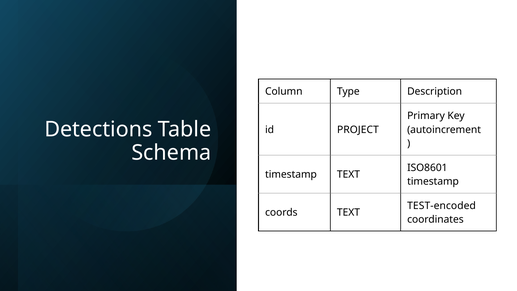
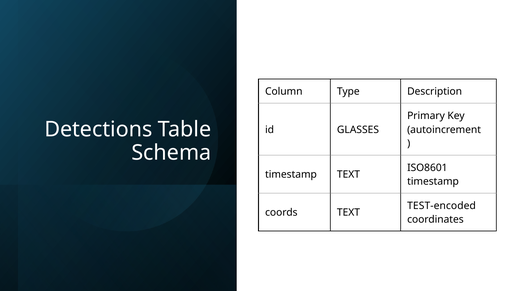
PROJECT: PROJECT -> GLASSES (358, 130)
